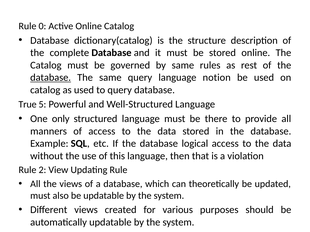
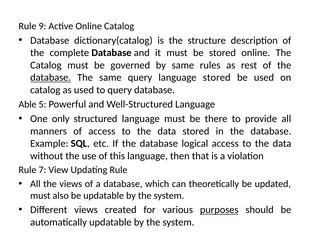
0: 0 -> 9 (42, 26)
language notion: notion -> stored (217, 78)
True: True -> Able (28, 105)
2: 2 -> 7 (42, 170)
purposes underline: none -> present (219, 210)
